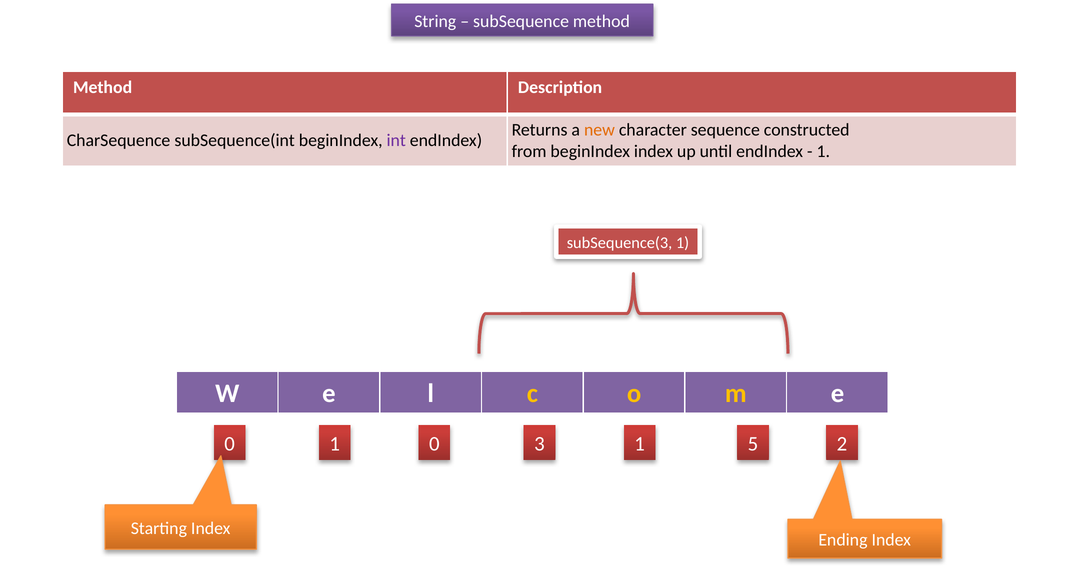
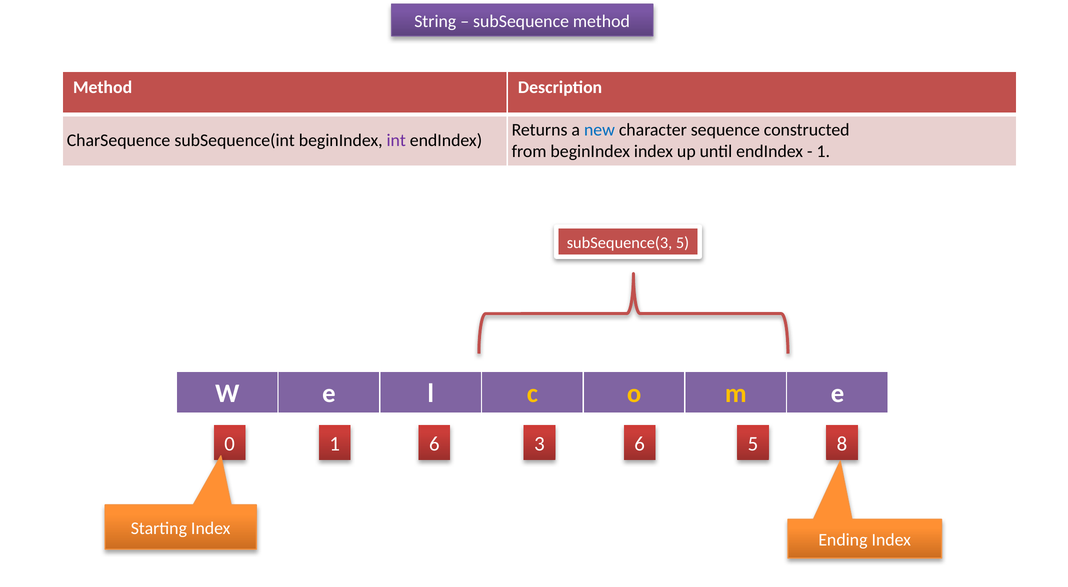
new colour: orange -> blue (599, 130)
subSequence(3 1: 1 -> 5 (683, 243)
0: 0 -> 6 (434, 444)
3 1: 1 -> 6 (640, 444)
2: 2 -> 8 (842, 444)
